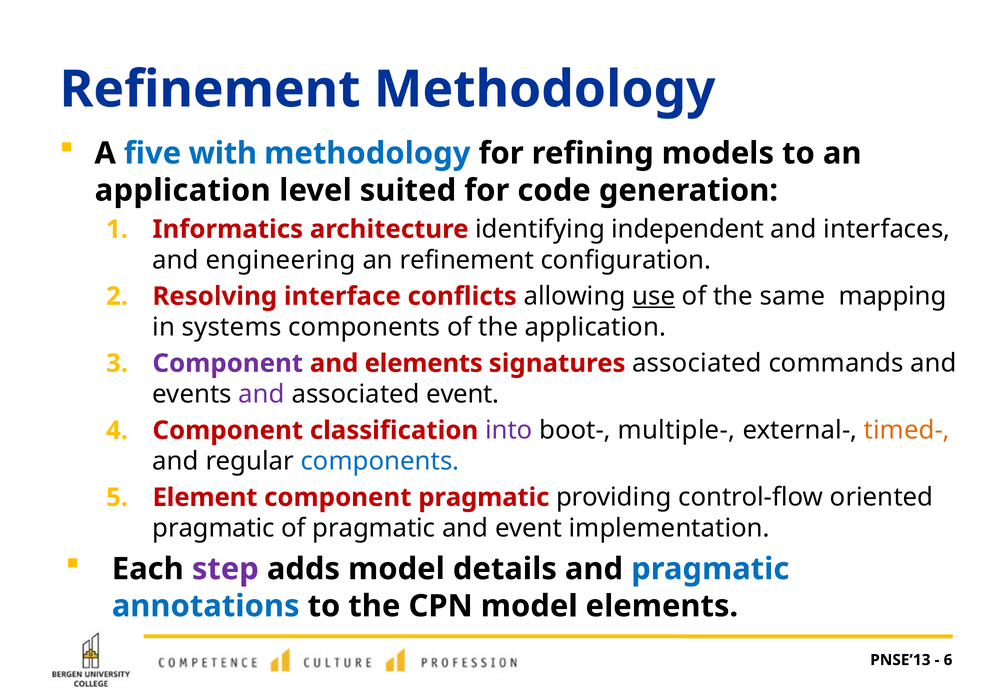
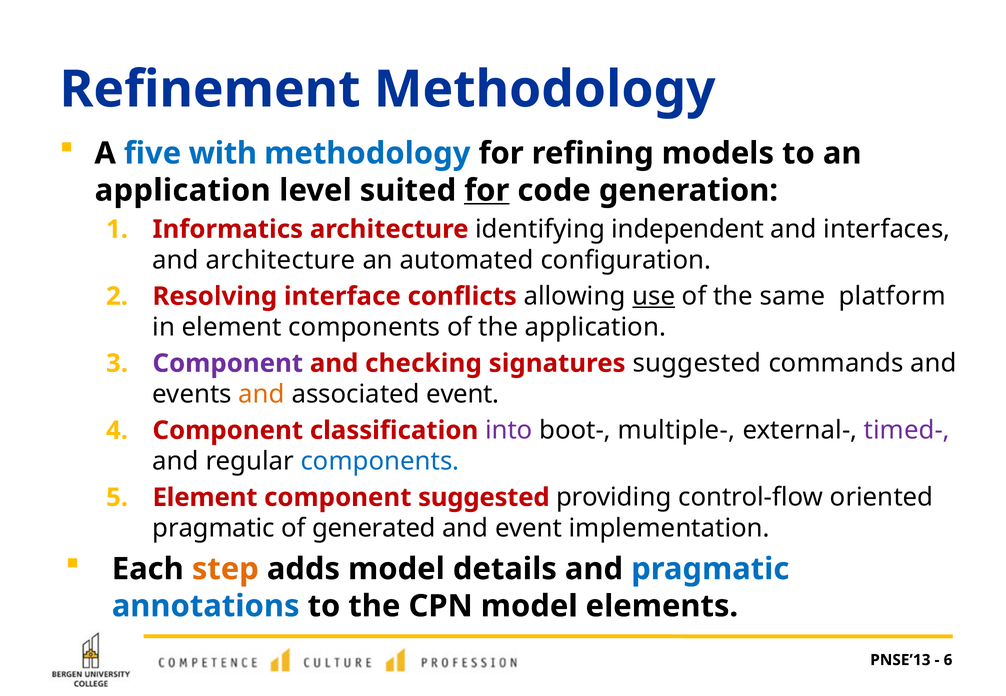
for underline: none -> present (487, 191)
and engineering: engineering -> architecture (281, 260)
an refinement: refinement -> automated (467, 260)
mapping: mapping -> platform (892, 296)
in systems: systems -> element (232, 327)
and elements: elements -> checking (423, 364)
signatures associated: associated -> suggested (697, 364)
and colour: purple -> orange (262, 395)
timed- colour: orange -> purple (907, 431)
component pragmatic: pragmatic -> suggested (484, 498)
of pragmatic: pragmatic -> generated (374, 529)
step colour: purple -> orange (225, 569)
